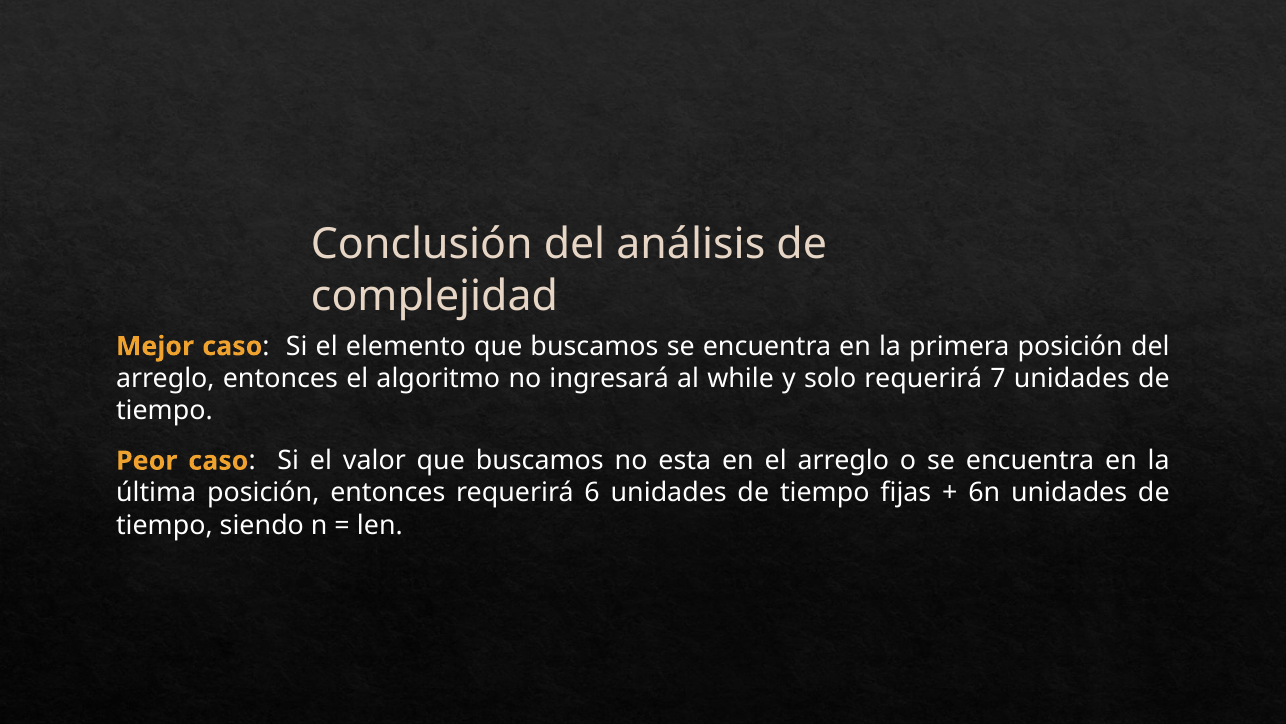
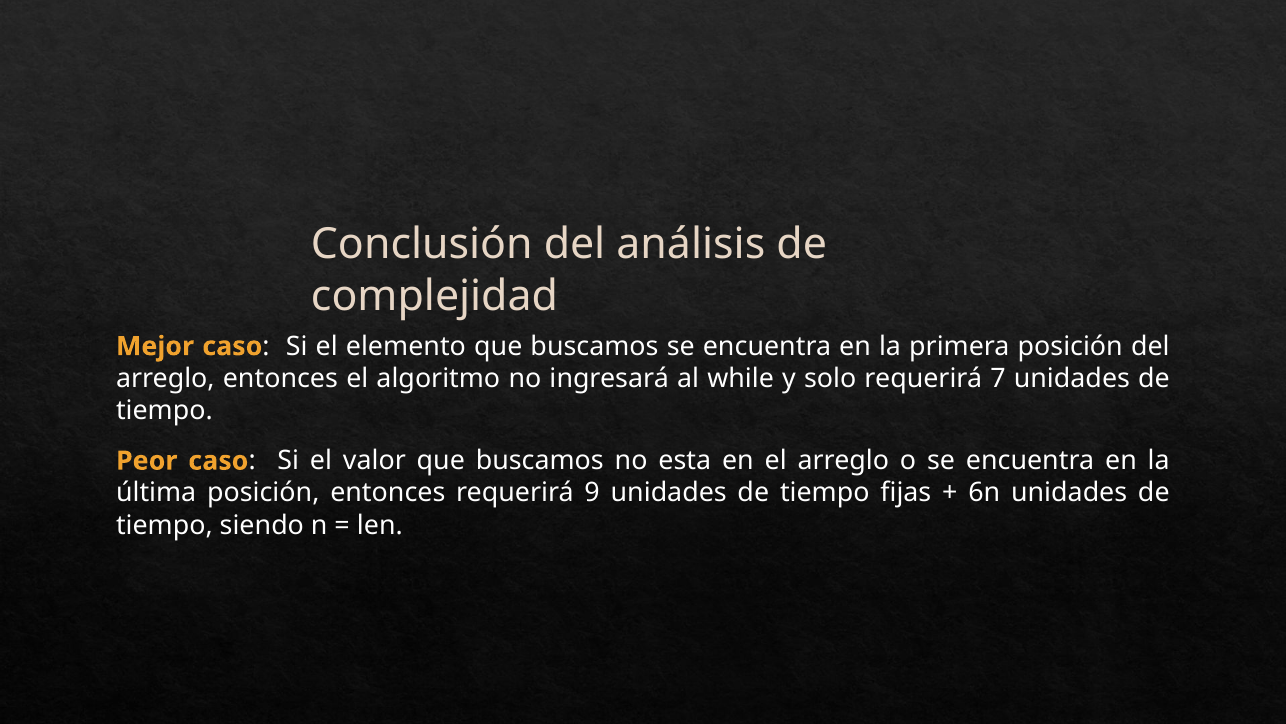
6: 6 -> 9 (592, 493)
